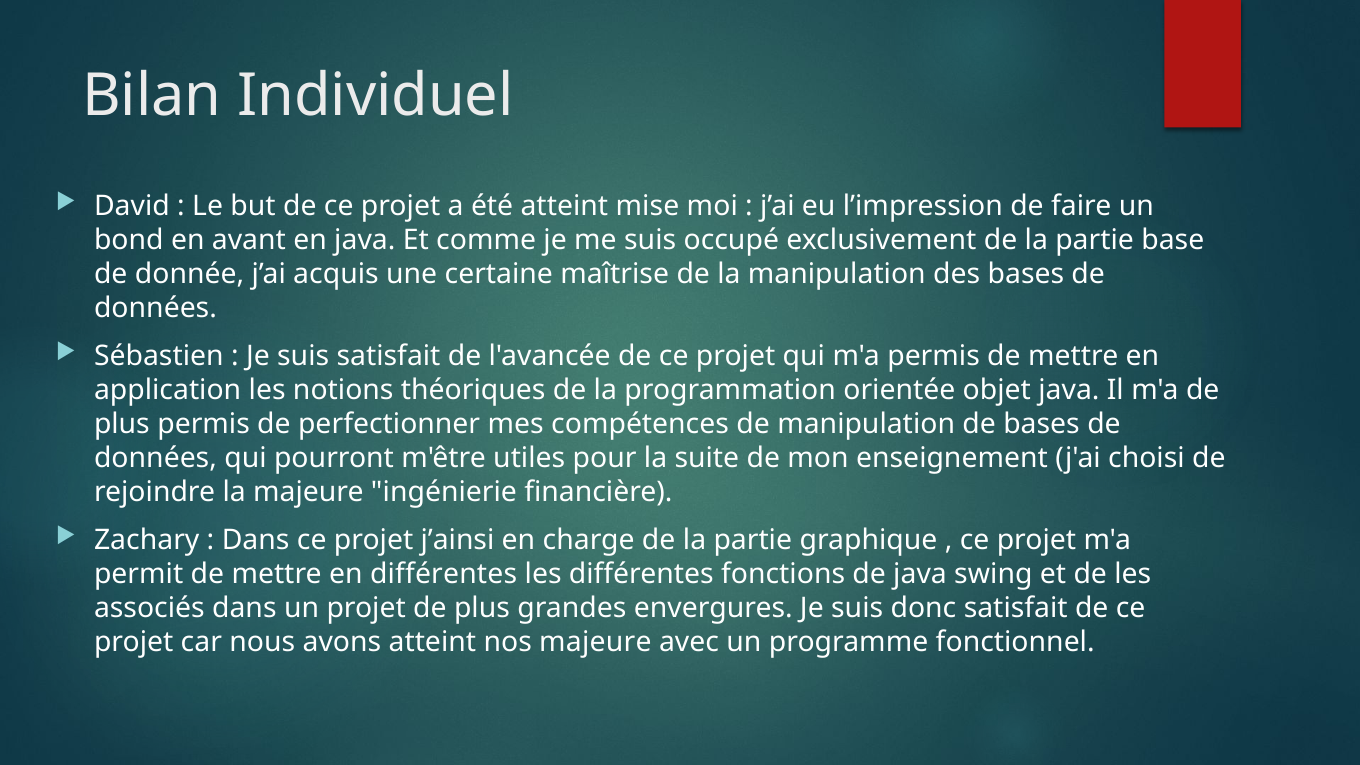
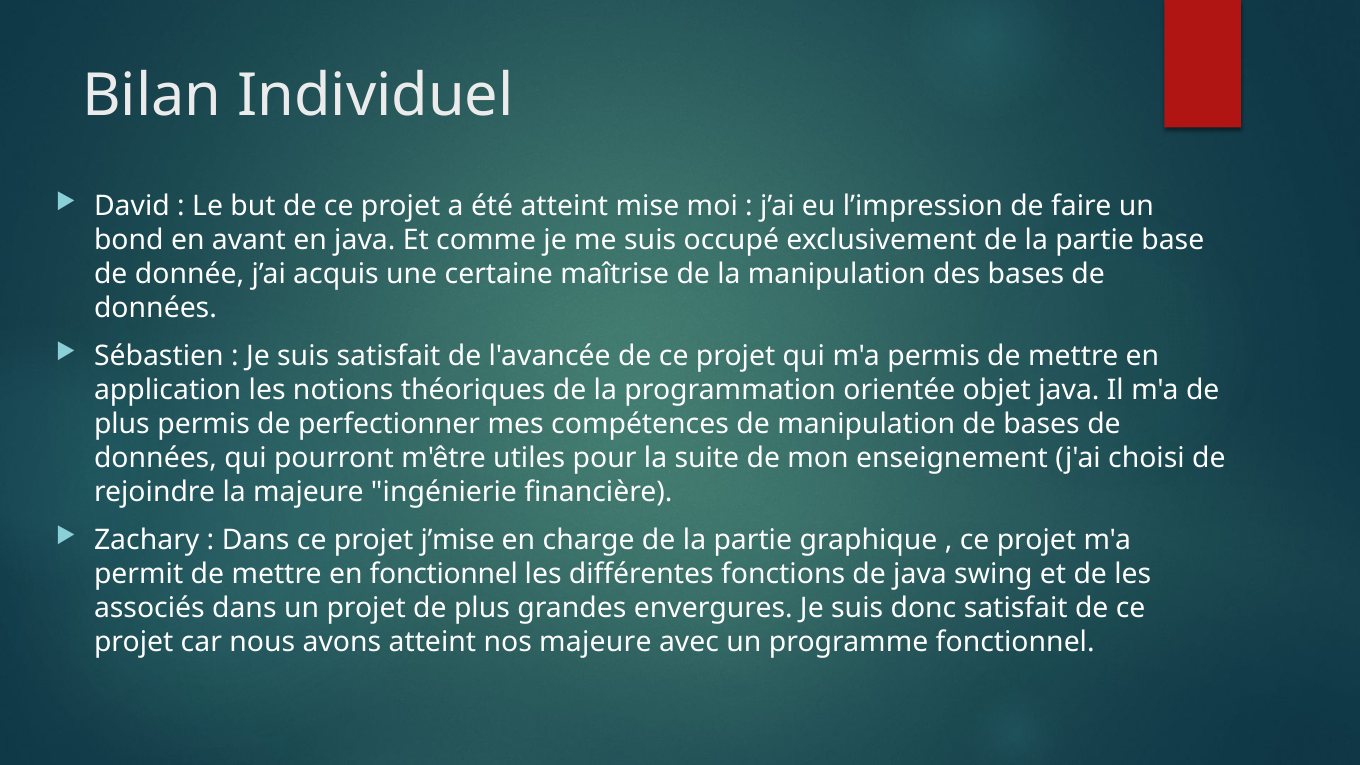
j’ainsi: j’ainsi -> j’mise (458, 540)
en différentes: différentes -> fonctionnel (444, 574)
